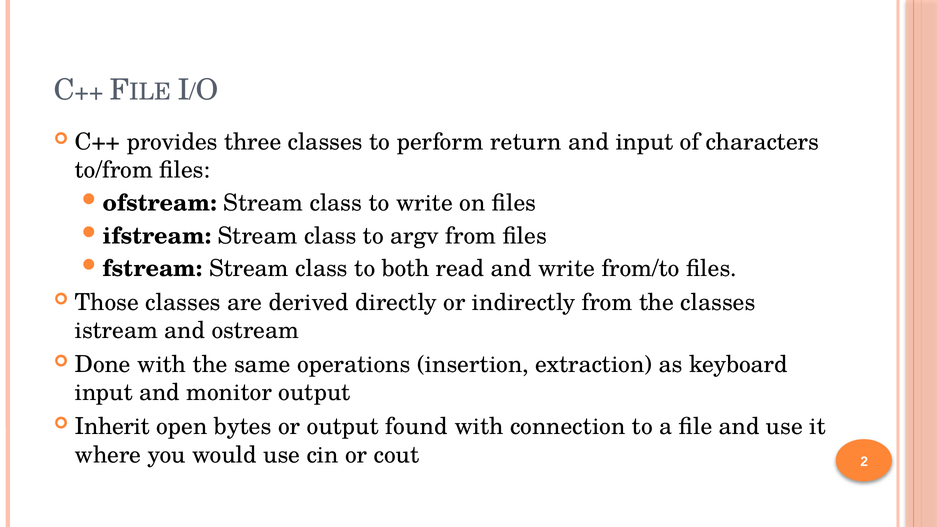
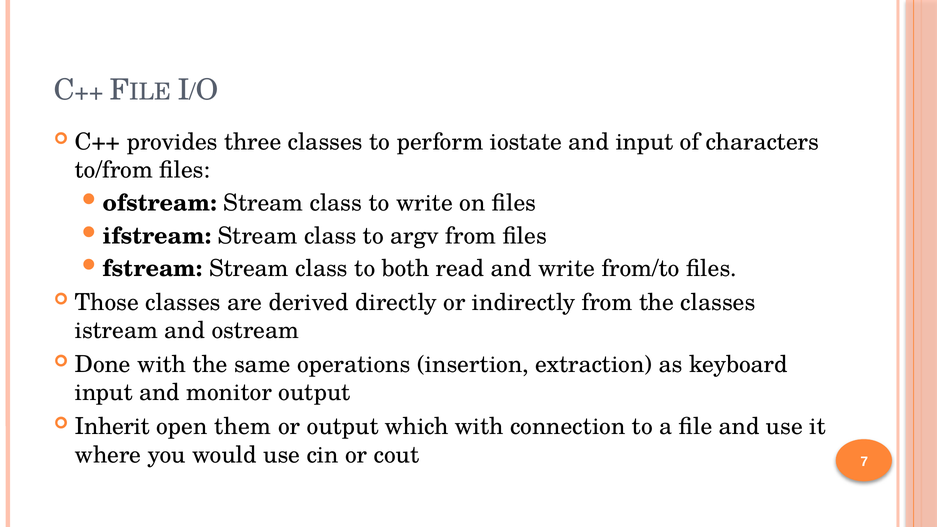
return: return -> iostate (526, 142)
bytes: bytes -> them (243, 427)
found: found -> which (417, 427)
2: 2 -> 7 (864, 462)
